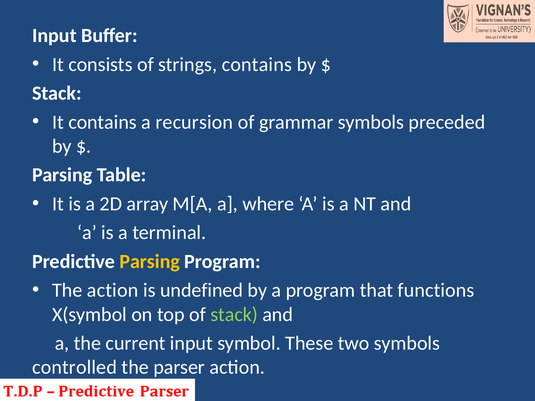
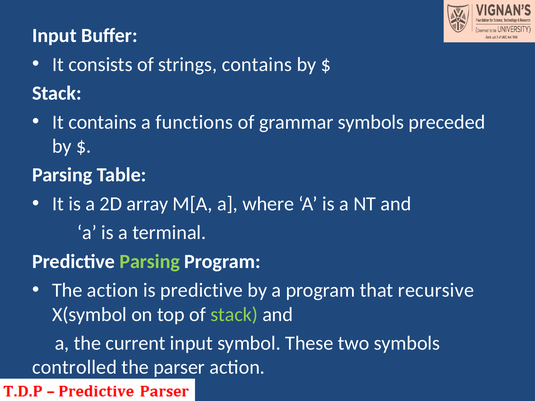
recursion: recursion -> functions (194, 122)
Parsing colour: yellow -> light green (150, 262)
is undefined: undefined -> predictive (201, 291)
functions: functions -> recursive (436, 291)
